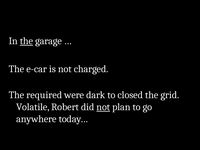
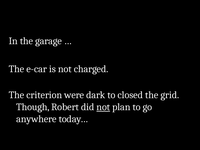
the underline: present -> none (26, 41)
required: required -> criterion (44, 95)
Volatile: Volatile -> Though (33, 107)
